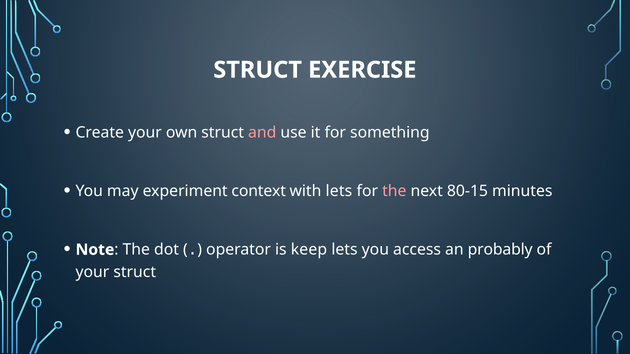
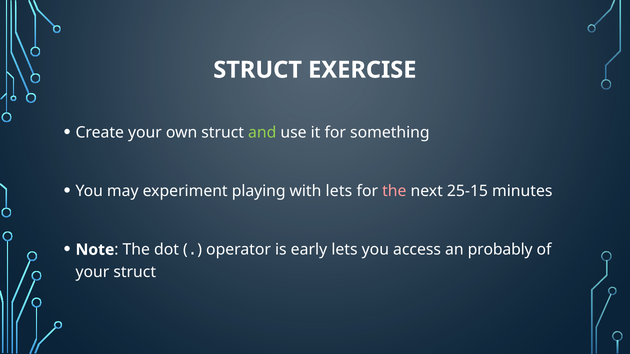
and colour: pink -> light green (262, 133)
context: context -> playing (259, 191)
80-15: 80-15 -> 25-15 (467, 191)
keep: keep -> early (309, 250)
